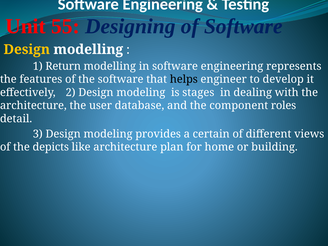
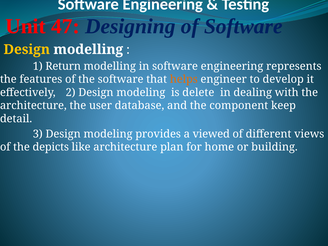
55: 55 -> 47 (65, 26)
helps colour: black -> orange (184, 79)
stages: stages -> delete (198, 92)
roles: roles -> keep (283, 106)
certain: certain -> viewed (211, 134)
